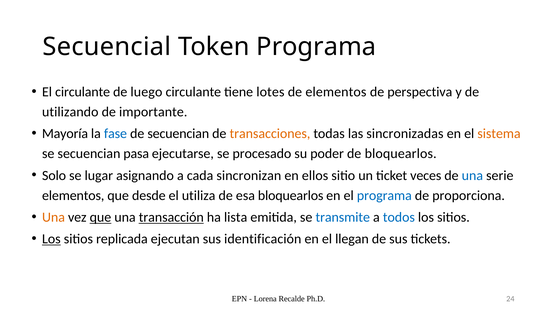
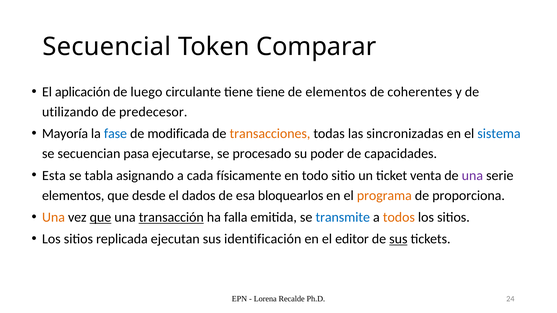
Token Programa: Programa -> Comparar (316, 47)
El circulante: circulante -> aplicación (83, 92)
tiene lotes: lotes -> tiene (271, 92)
perspectiva: perspectiva -> coherentes (420, 92)
importante: importante -> predecesor (153, 112)
de secuencian: secuencian -> modificada (178, 134)
sistema colour: orange -> blue (499, 134)
de bloquearlos: bloquearlos -> capacidades (401, 154)
Solo: Solo -> Esta (54, 176)
lugar: lugar -> tabla (99, 176)
sincronizan: sincronizan -> físicamente (249, 176)
ellos: ellos -> todo (315, 176)
veces: veces -> venta (426, 176)
una colour: blue -> purple (472, 176)
utiliza: utiliza -> dados (199, 196)
programa colour: blue -> orange (384, 196)
lista: lista -> falla (236, 218)
todos colour: blue -> orange (399, 218)
Los underline: present -> none (51, 239)
llegan: llegan -> editor (352, 239)
sus underline: none -> present (398, 239)
